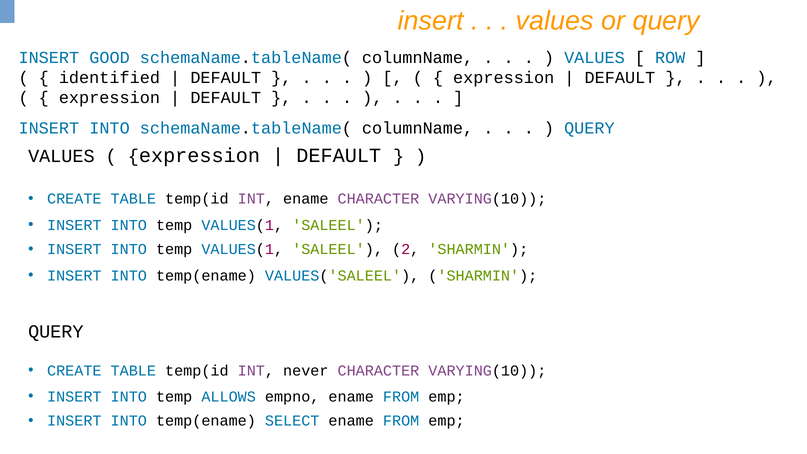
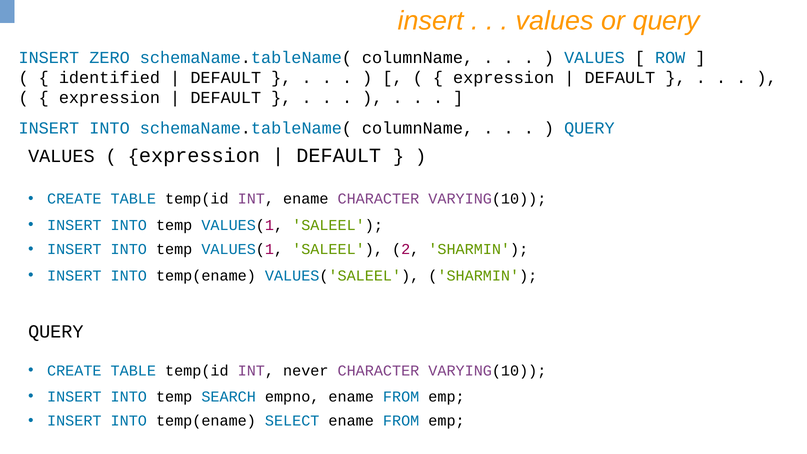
GOOD: GOOD -> ZERO (110, 57)
ALLOWS: ALLOWS -> SEARCH (229, 397)
